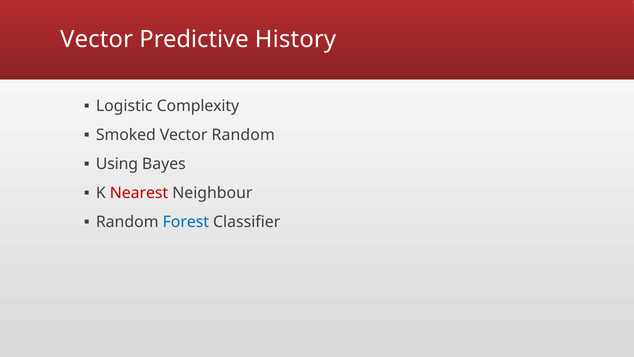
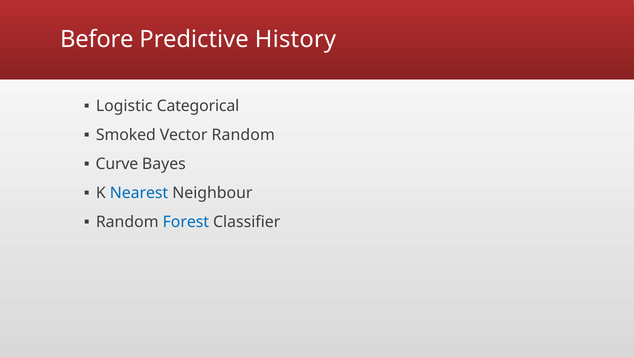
Vector: Vector -> Before (97, 39)
Complexity: Complexity -> Categorical (198, 106)
Using: Using -> Curve (117, 164)
Nearest colour: red -> blue (139, 193)
